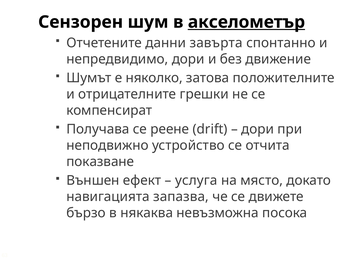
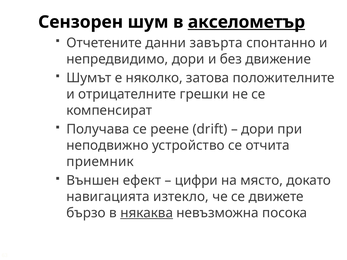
показване: показване -> приемник (100, 162)
услуга: услуга -> цифри (196, 181)
запазва: запазва -> изтекло (181, 197)
някаква underline: none -> present (147, 213)
